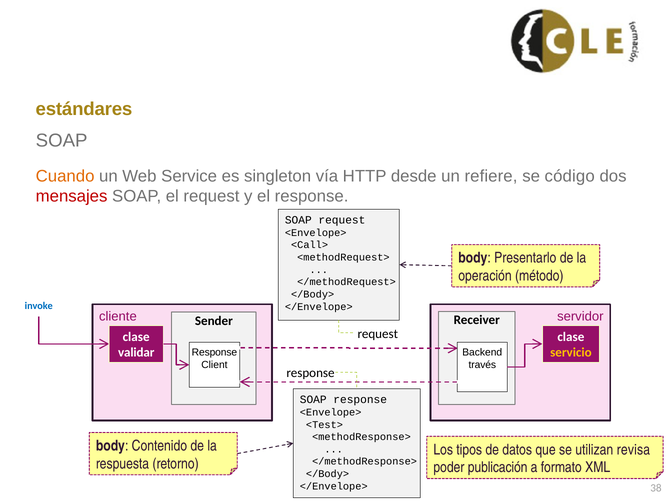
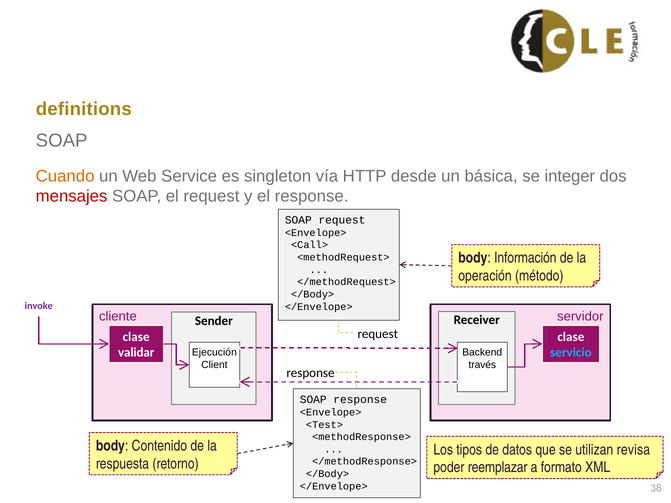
estándares: estándares -> definitions (84, 109)
refiere: refiere -> básica (491, 176)
código: código -> integer (570, 176)
Presentarlo: Presentarlo -> Información (525, 258)
invoke colour: blue -> purple (39, 306)
servicio colour: yellow -> light blue (571, 353)
Response: Response -> Ejecución (214, 353)
publicación: publicación -> reemplazar (498, 468)
